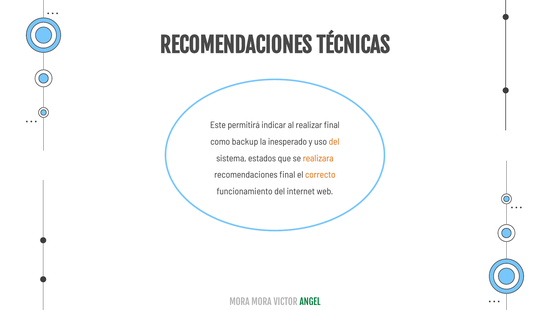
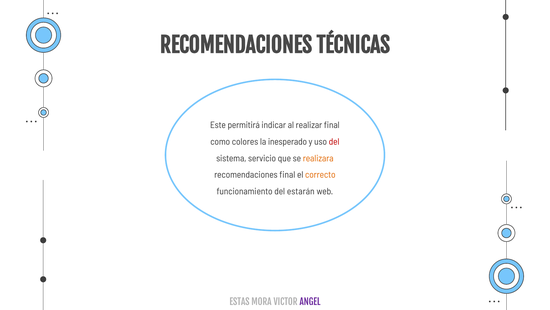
backup: backup -> colores (245, 142)
del colour: orange -> red (334, 142)
estados: estados -> servicio (262, 158)
internet: internet -> estarán (301, 191)
MORA: MORA -> ESTAS (239, 302)
ANGEL colour: green -> purple (310, 302)
